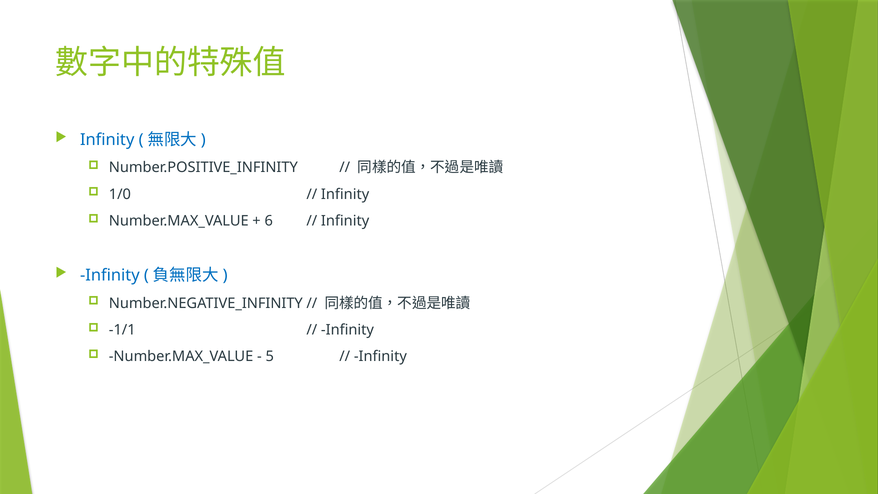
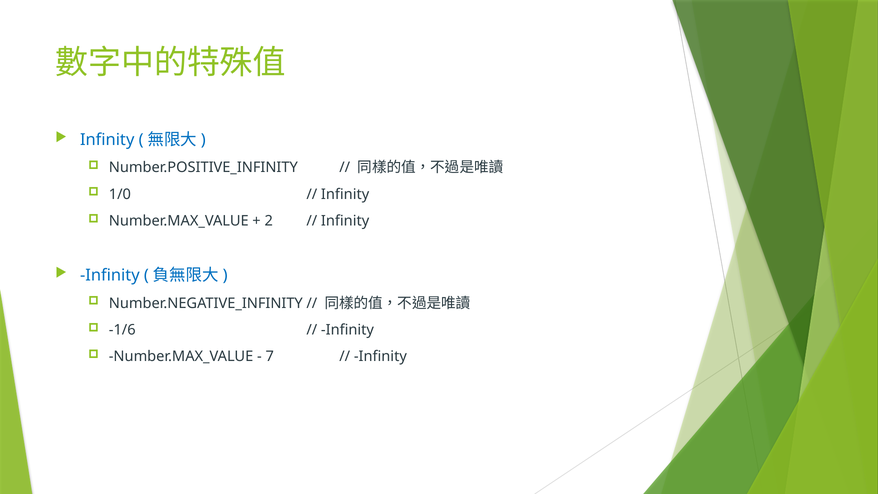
6: 6 -> 2 (269, 221)
-1/1: -1/1 -> -1/6 (122, 330)
5: 5 -> 7 (270, 357)
